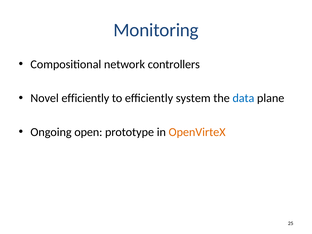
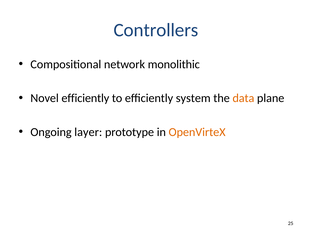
Monitoring: Monitoring -> Controllers (156, 30)
controllers: controllers -> monolithic (174, 64)
data colour: blue -> orange (243, 98)
open: open -> layer (88, 132)
